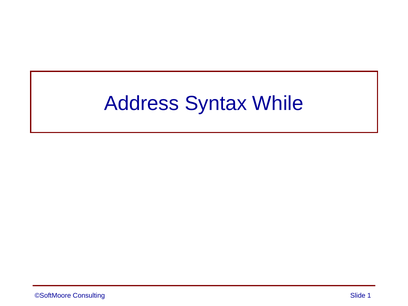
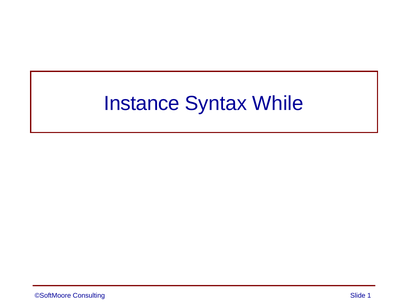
Address: Address -> Instance (142, 103)
